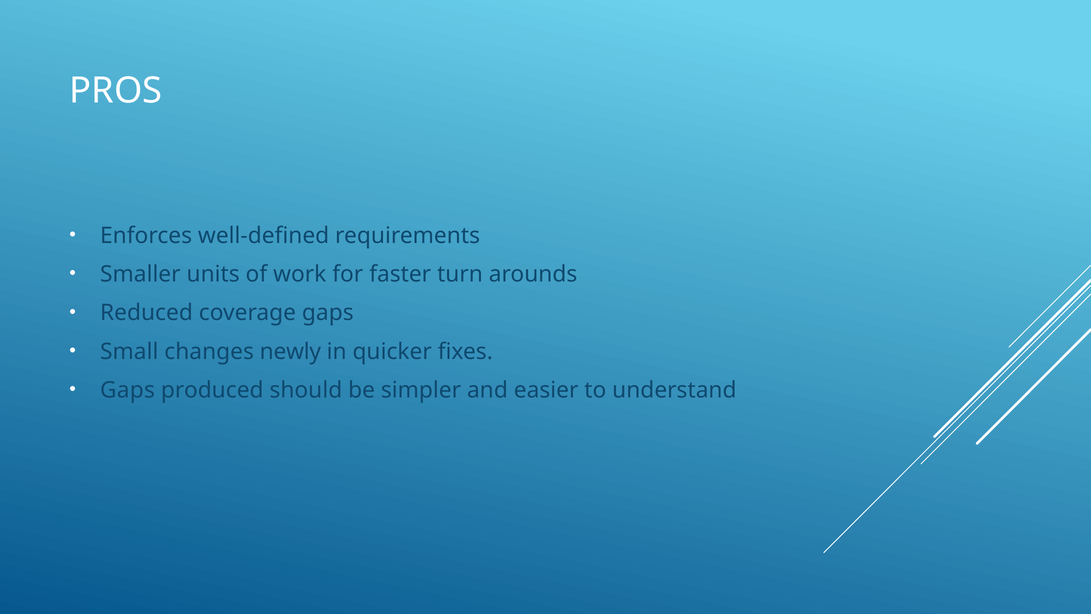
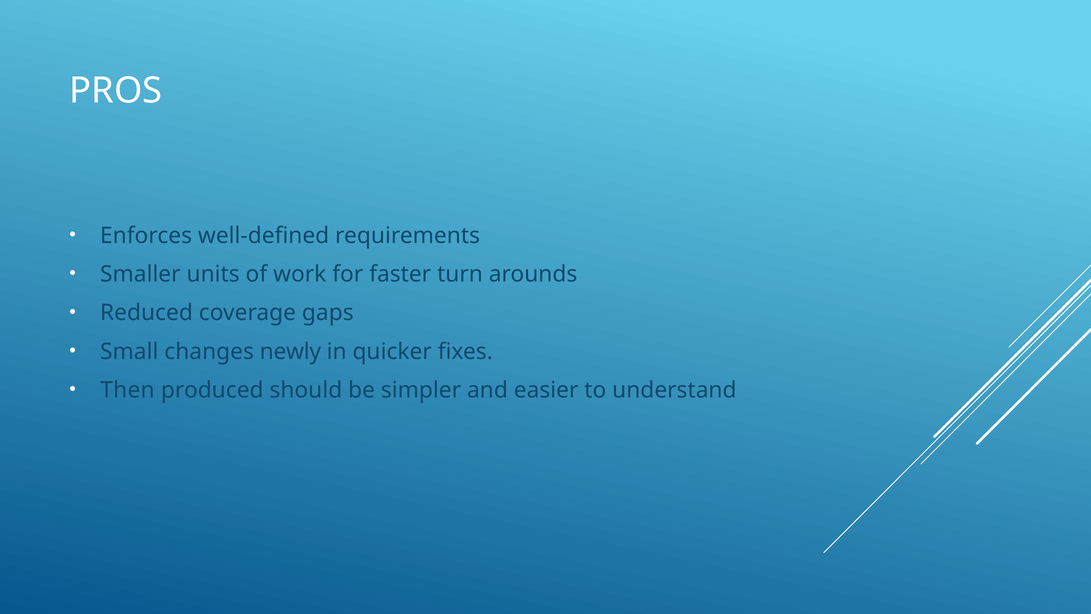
Gaps: Gaps -> Then (127, 390)
